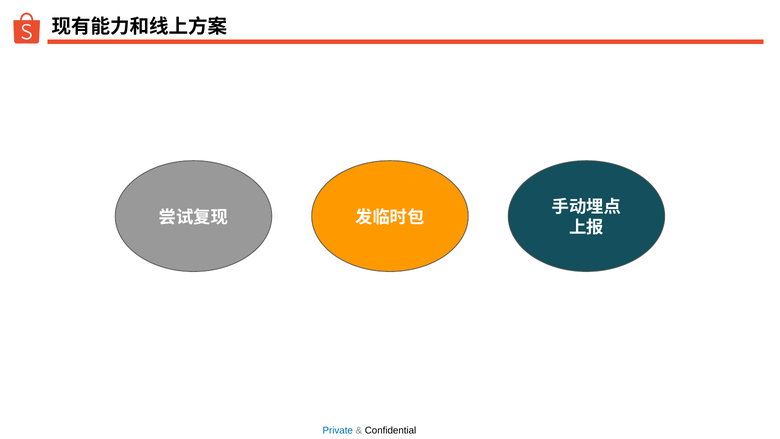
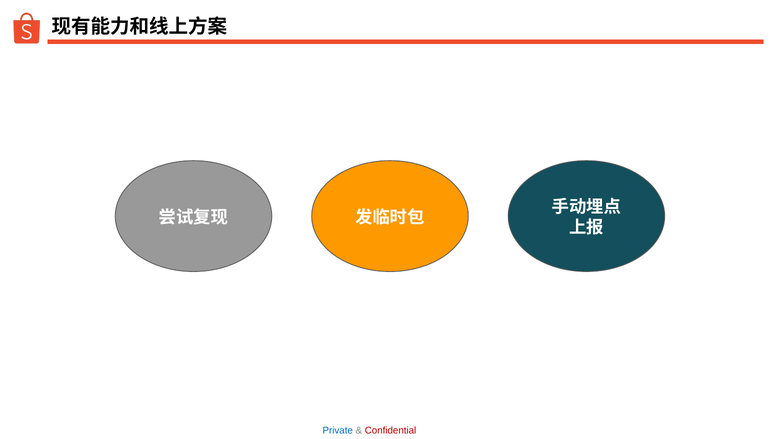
Confidential colour: black -> red (391, 431)
